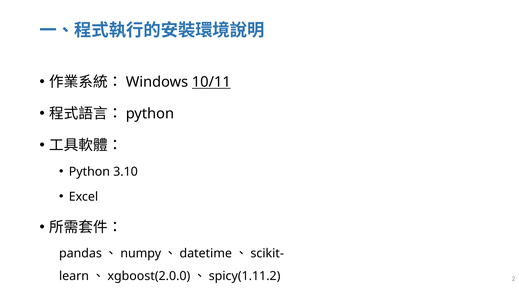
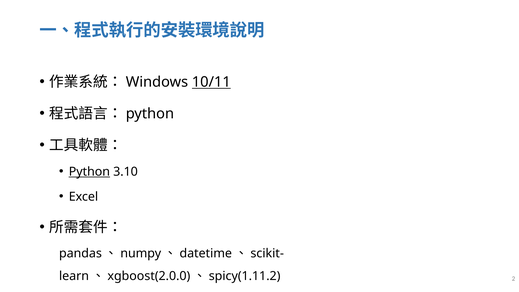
Python underline: none -> present (89, 172)
